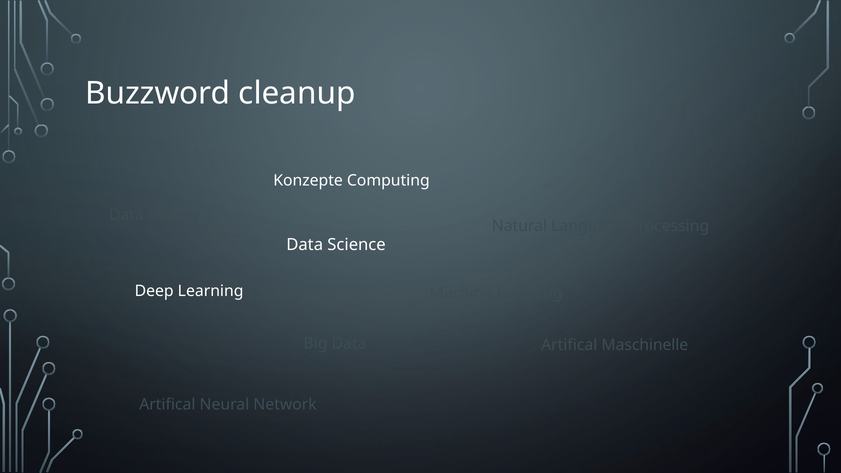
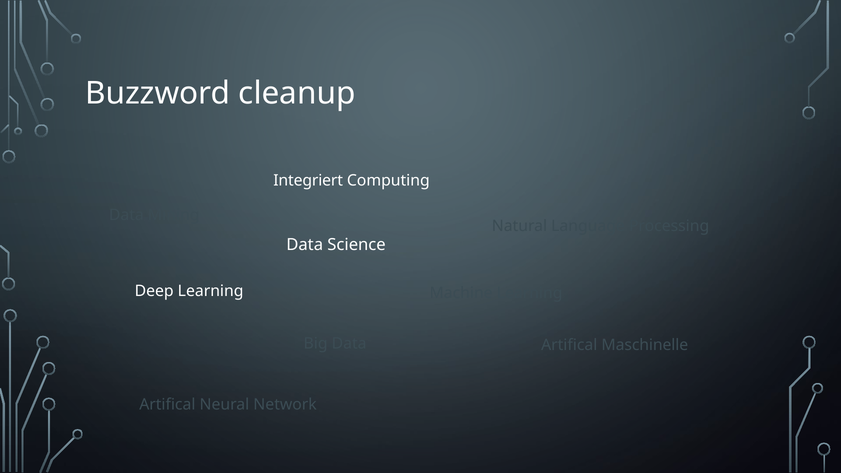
Konzepte: Konzepte -> Integriert (308, 180)
